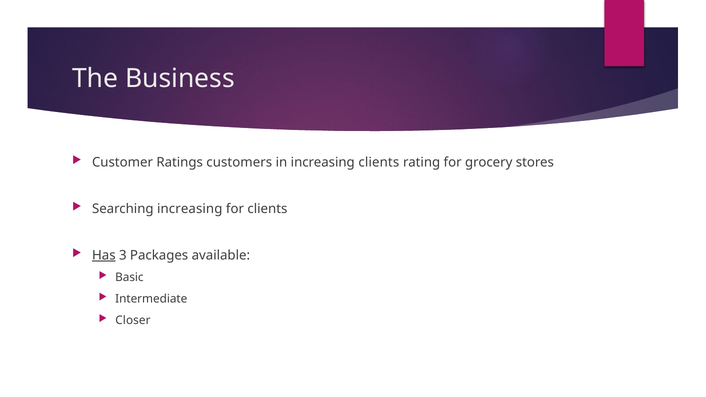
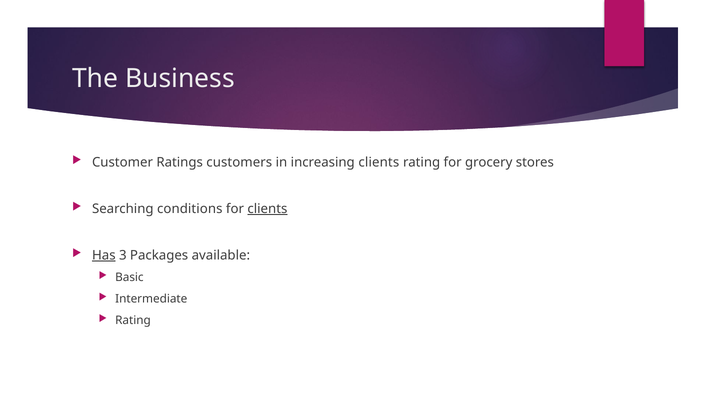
Searching increasing: increasing -> conditions (190, 209)
clients underline: none -> present (267, 209)
Closer: Closer -> Rating (133, 320)
